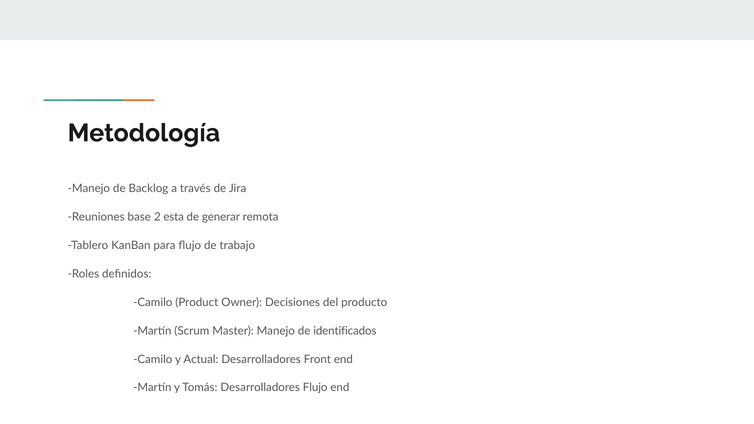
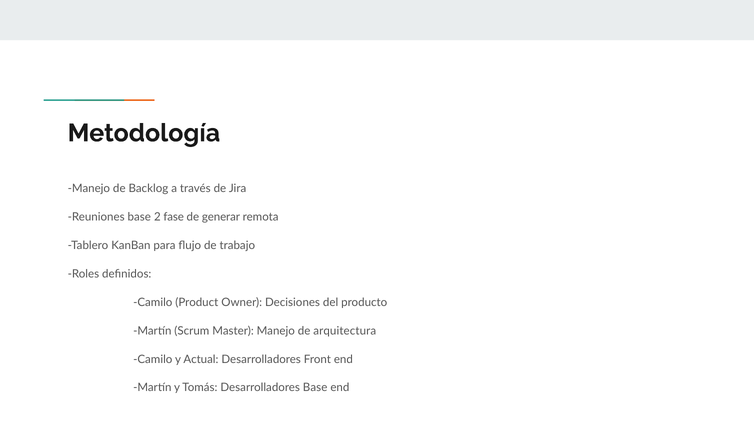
esta: esta -> fase (174, 217)
identificados: identificados -> arquitectura (345, 331)
Desarrolladores Flujo: Flujo -> Base (315, 388)
